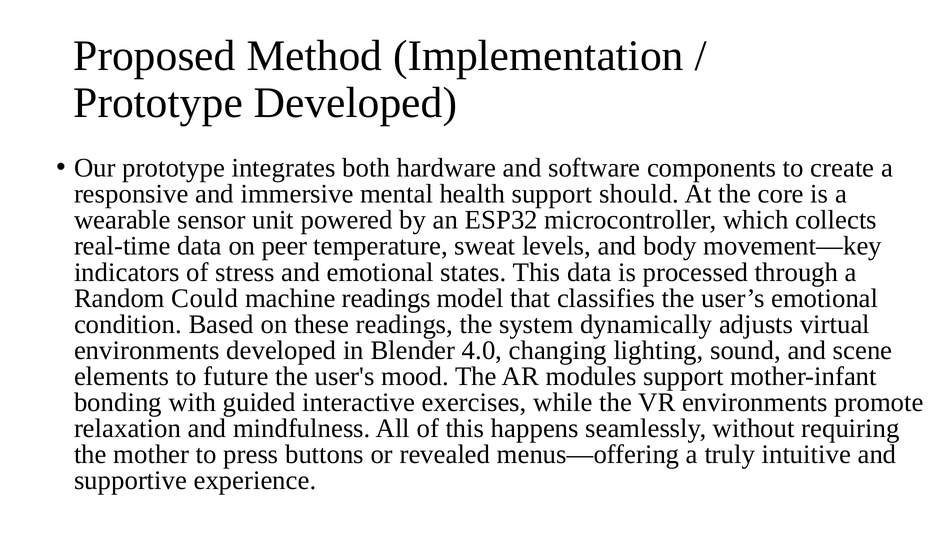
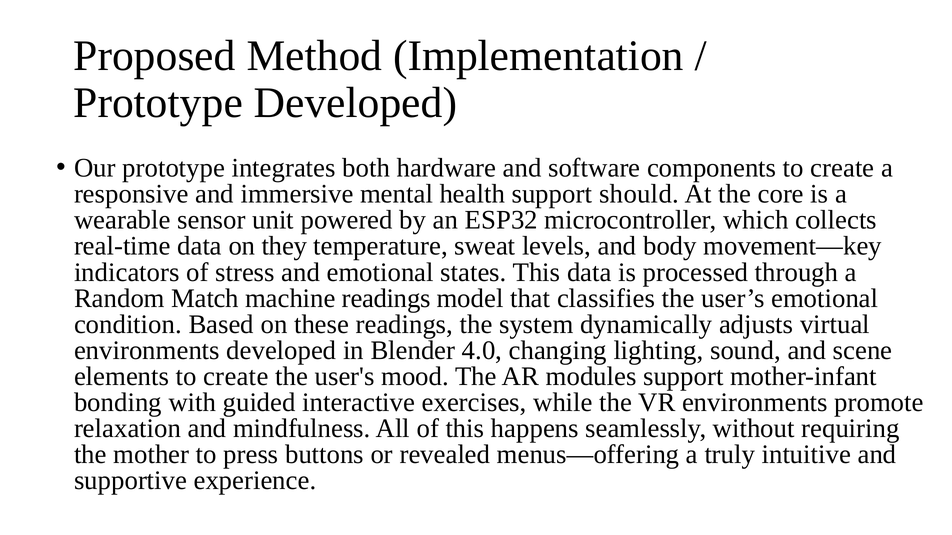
peer: peer -> they (284, 246)
Could: Could -> Match (205, 298)
elements to future: future -> create (236, 377)
